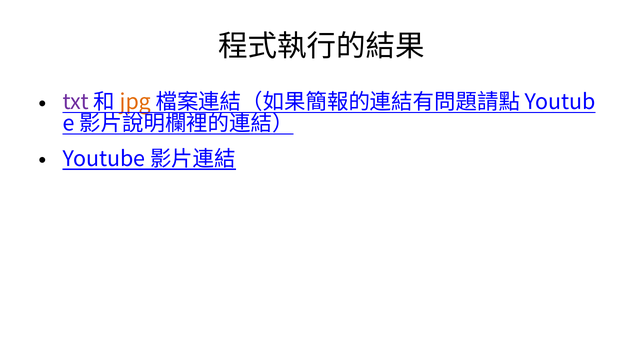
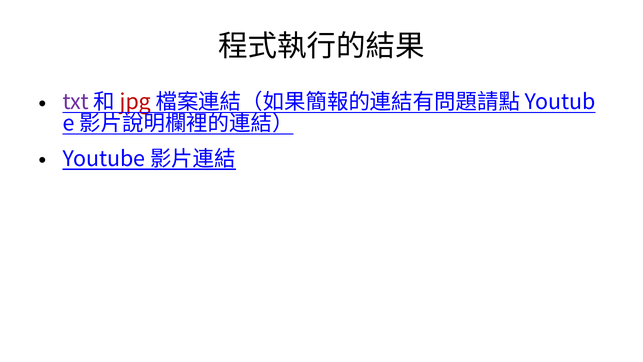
jpg colour: orange -> red (135, 102)
